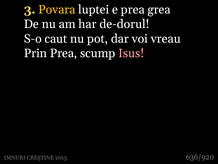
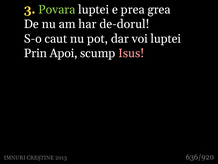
Povara colour: yellow -> light green (57, 10)
voi vreau: vreau -> luptei (166, 39)
Prin Prea: Prea -> Apoi (64, 53)
